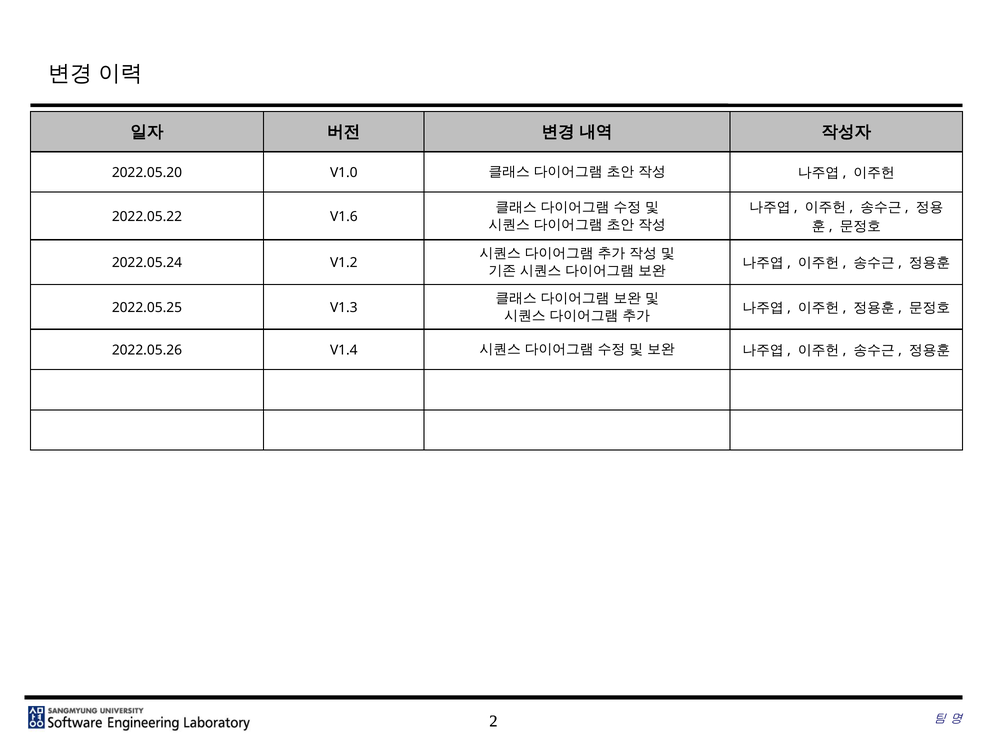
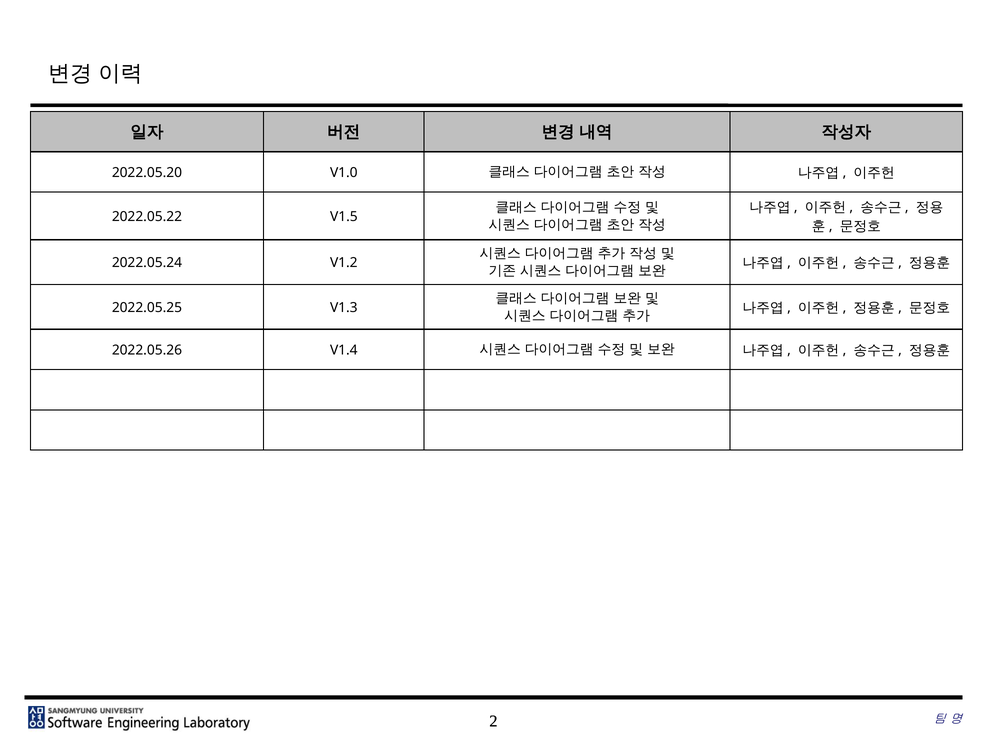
V1.6: V1.6 -> V1.5 (344, 217)
